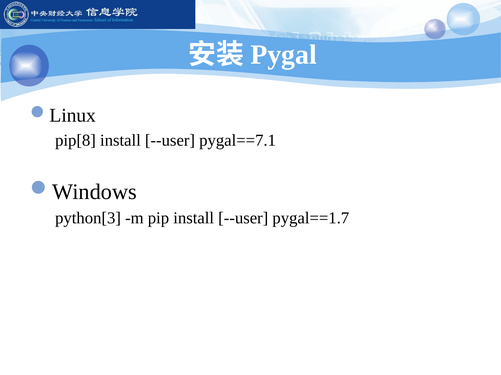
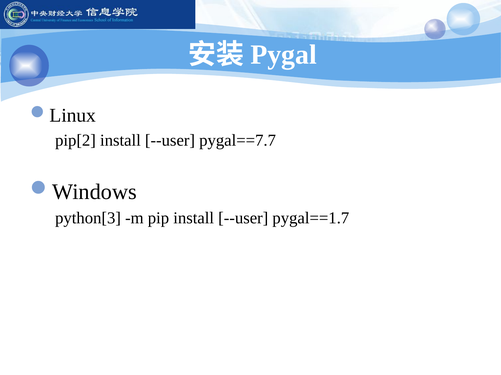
pip[8: pip[8 -> pip[2 (76, 141)
pygal==7.1: pygal==7.1 -> pygal==7.7 (238, 141)
